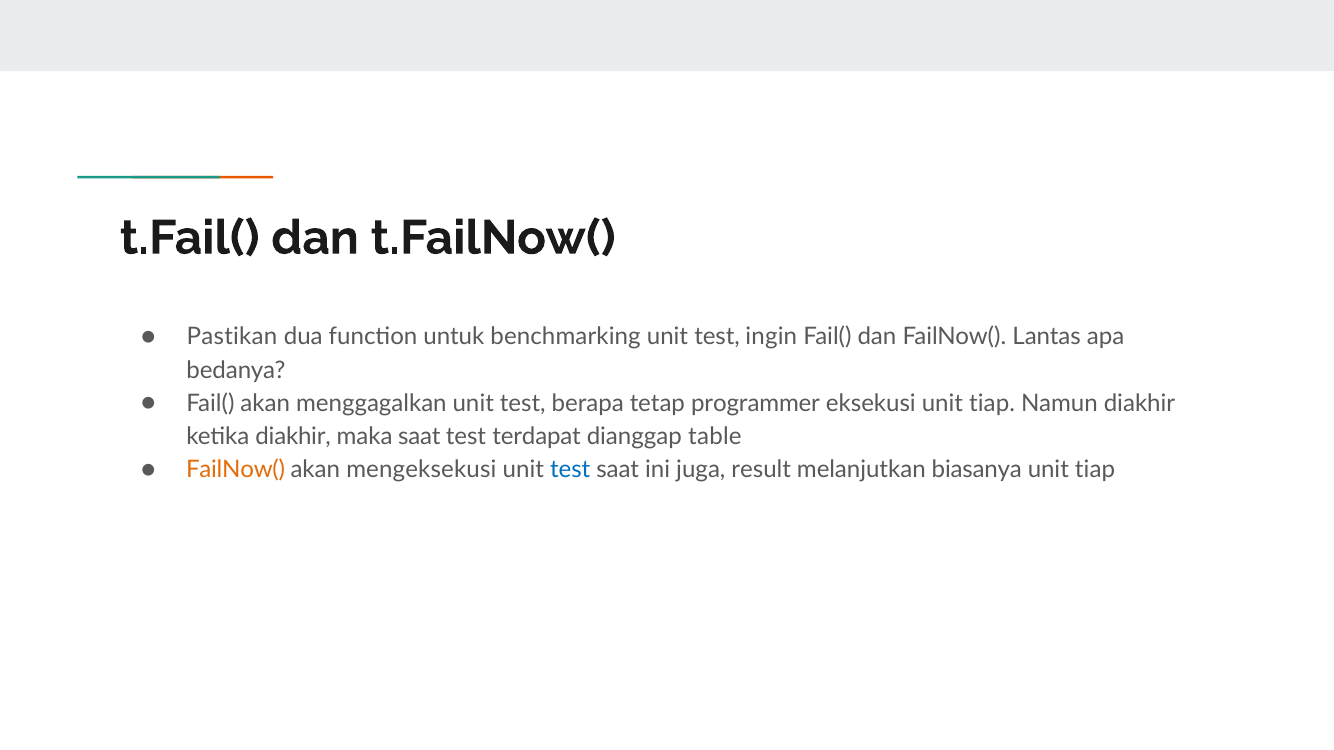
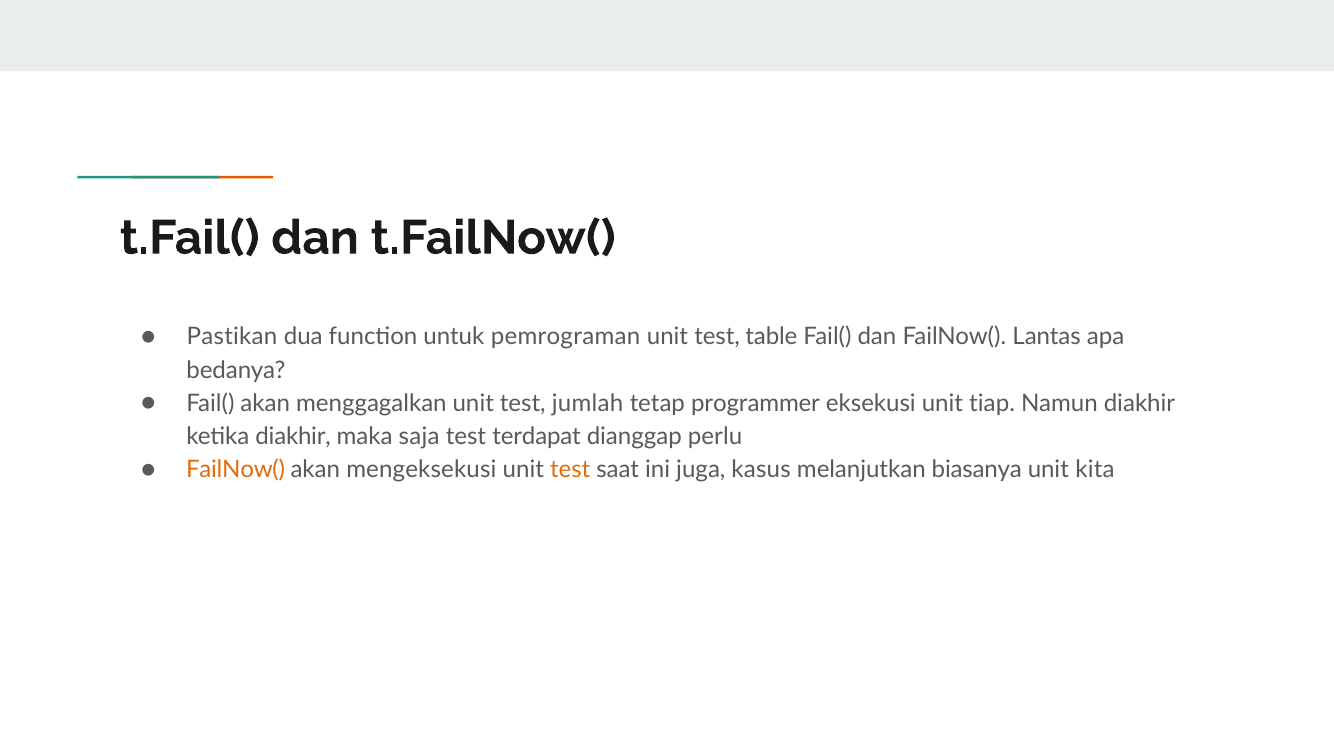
benchmarking: benchmarking -> pemrograman (566, 337)
ingin: ingin -> table (771, 337)
berapa: berapa -> jumlah (588, 404)
maka saat: saat -> saja (419, 437)
table: table -> perlu (715, 437)
test colour: blue -> orange (570, 470)
result: result -> kasus (761, 470)
tiap: tiap -> kita (1095, 470)
